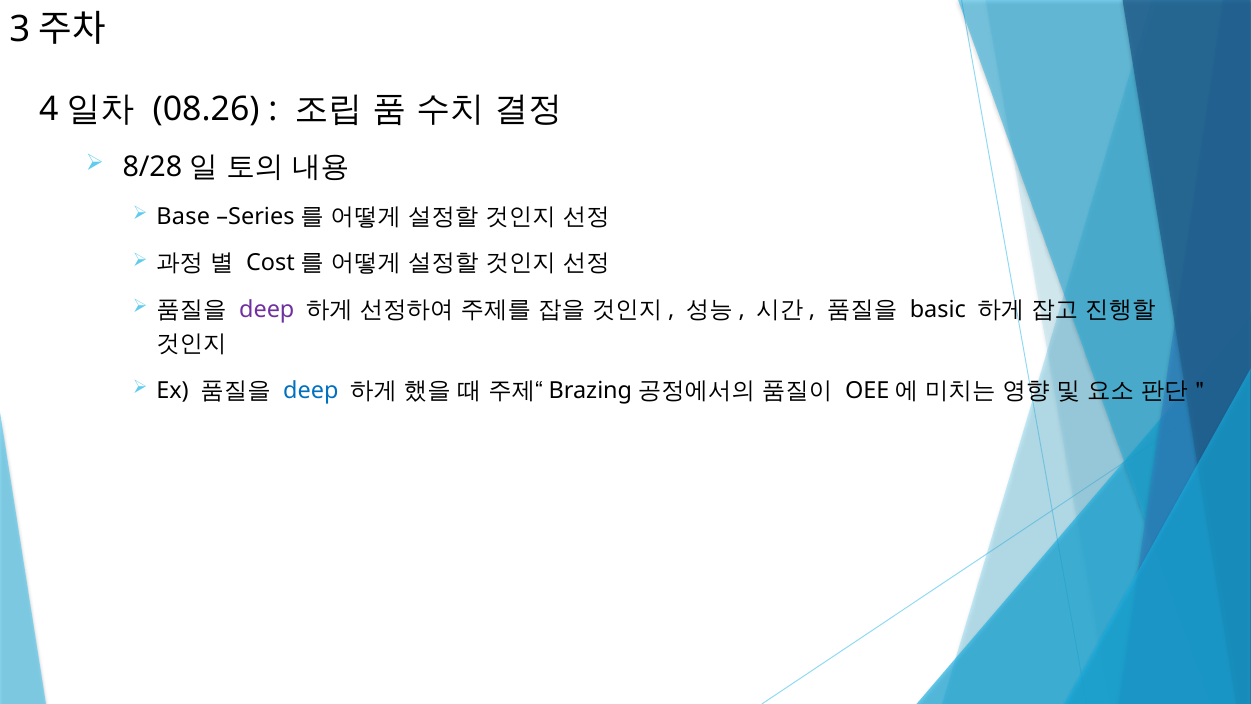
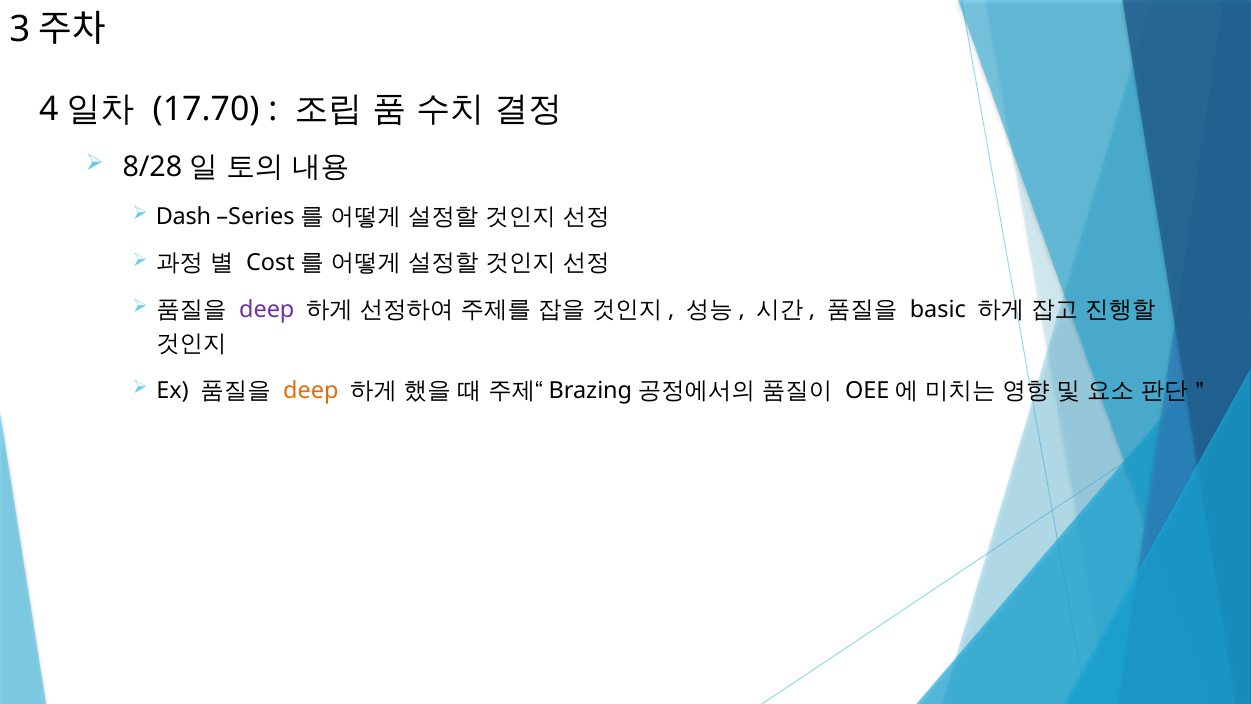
08.26: 08.26 -> 17.70 (206, 110)
Base: Base -> Dash (183, 216)
deep colour: blue -> orange (311, 390)
